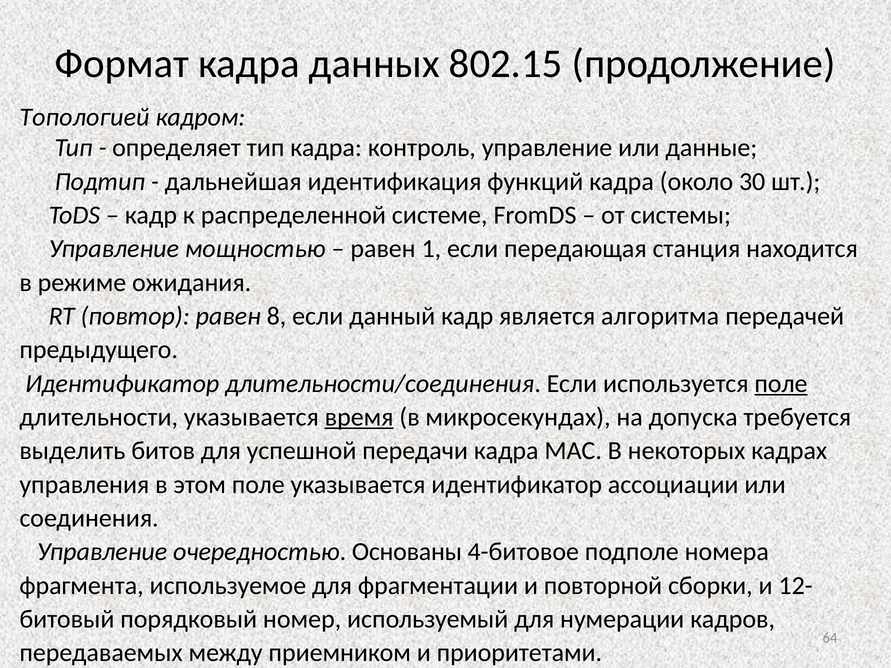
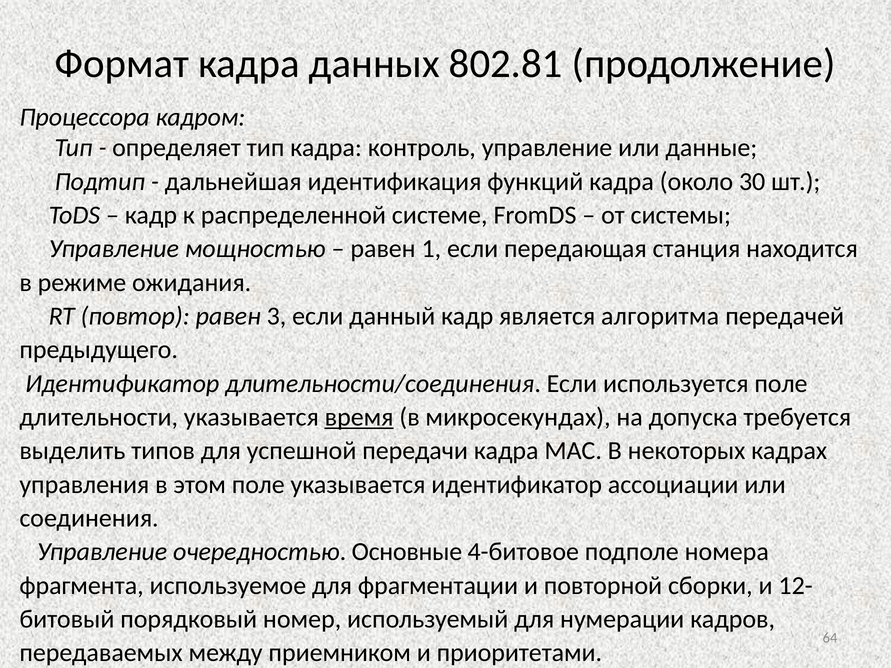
802.15: 802.15 -> 802.81 (506, 64)
Топологией: Топологией -> Процессора (85, 117)
8: 8 -> 3 (276, 316)
поле underline: present -> none (781, 384)
битов: битов -> типов (163, 451)
Основаны: Основаны -> Основные (407, 552)
